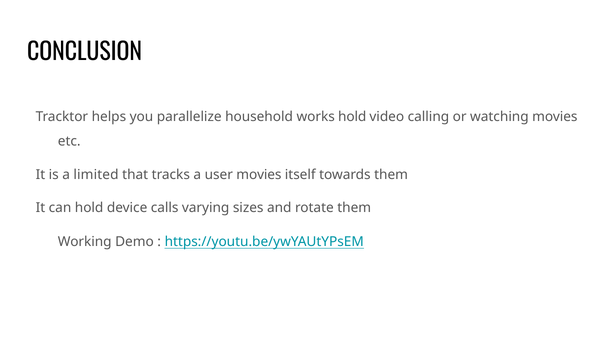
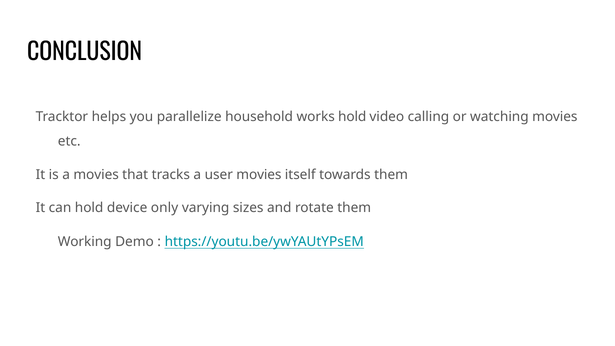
a limited: limited -> movies (96, 174)
calls: calls -> only (165, 208)
